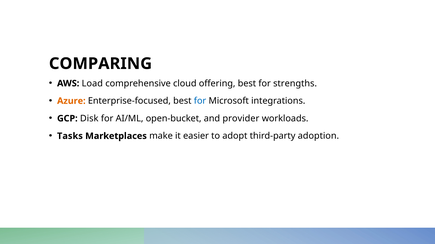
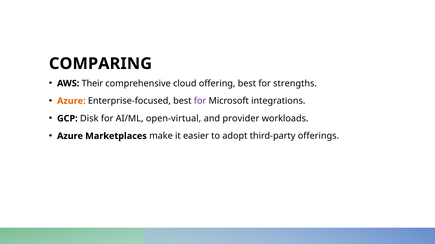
Load: Load -> Their (92, 84)
for colour: blue -> purple (200, 101)
open-bucket: open-bucket -> open-virtual (174, 119)
Tasks: Tasks -> Azure (70, 136)
adoption: adoption -> offerings (318, 136)
